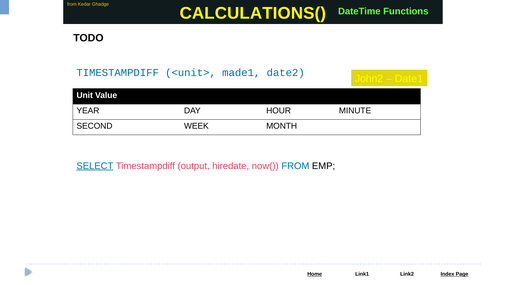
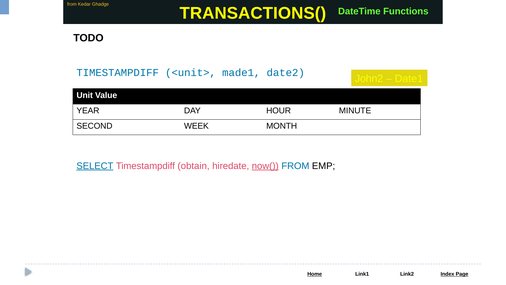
CALCULATIONS(: CALCULATIONS( -> TRANSACTIONS( (253, 13)
output: output -> obtain (194, 166)
now( underline: none -> present (265, 166)
